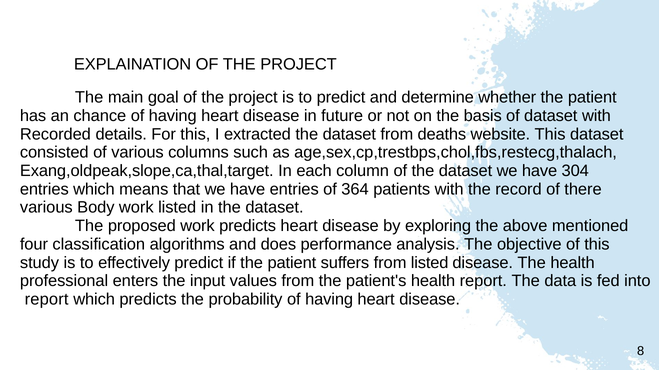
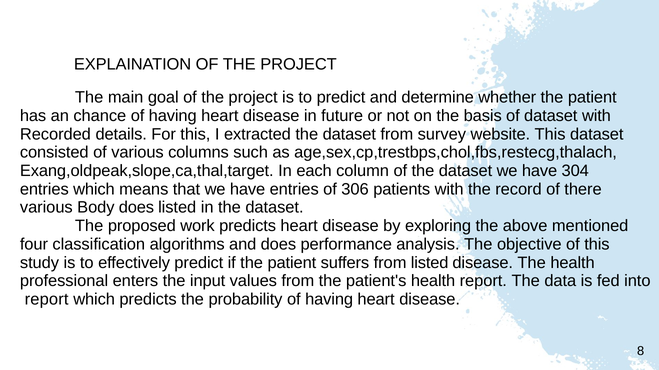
deaths: deaths -> survey (442, 134)
364: 364 -> 306 (355, 190)
Body work: work -> does (136, 208)
